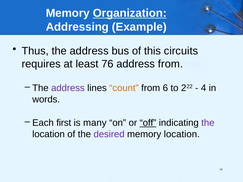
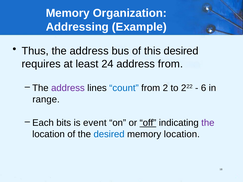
Organization underline: present -> none (130, 13)
this circuits: circuits -> desired (181, 51)
76: 76 -> 24 (107, 64)
count colour: orange -> blue (124, 88)
6: 6 -> 2 (165, 88)
4: 4 -> 6 (204, 88)
words: words -> range (46, 99)
first: first -> bits (64, 123)
many: many -> event (95, 123)
desired colour: purple -> blue (109, 134)
